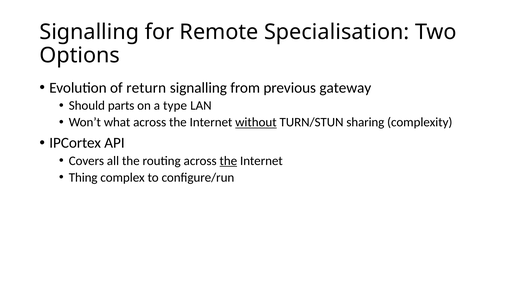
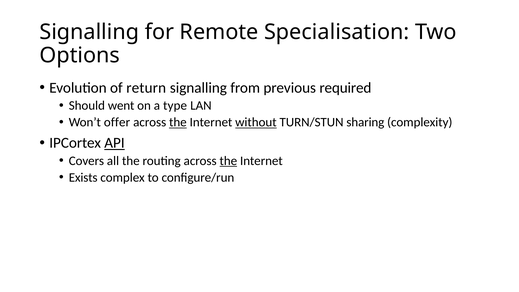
gateway: gateway -> required (345, 88)
parts: parts -> went (121, 106)
what: what -> offer (117, 122)
the underline: none -> present (178, 122)
API underline: none -> present (114, 143)
Thing: Thing -> Exists (83, 178)
